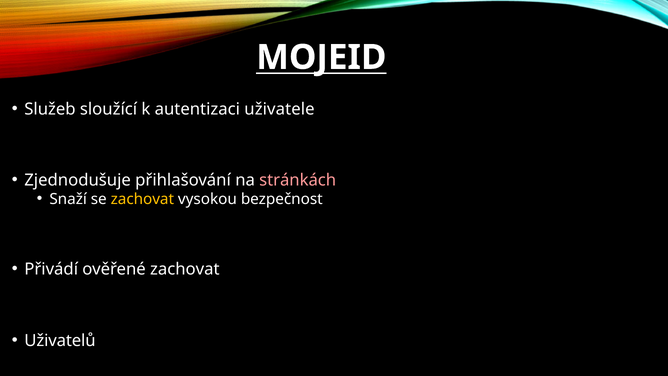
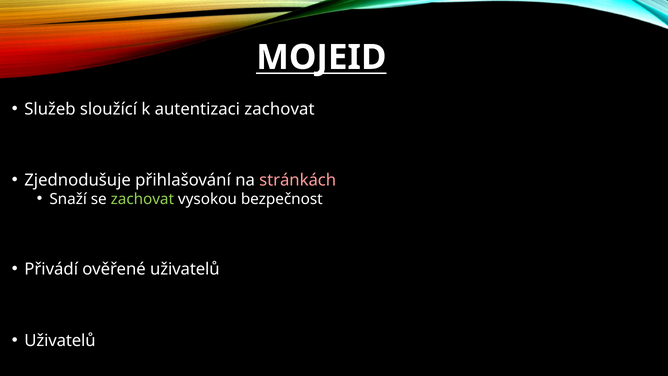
autentizaci uživatele: uživatele -> zachovat (279, 109)
zachovat colour: yellow -> light green (142, 199)
ověřené zachovat: zachovat -> uživatelů (185, 269)
